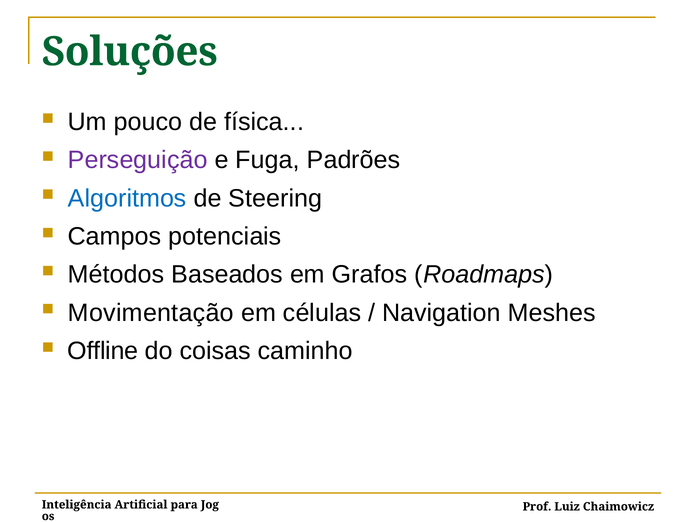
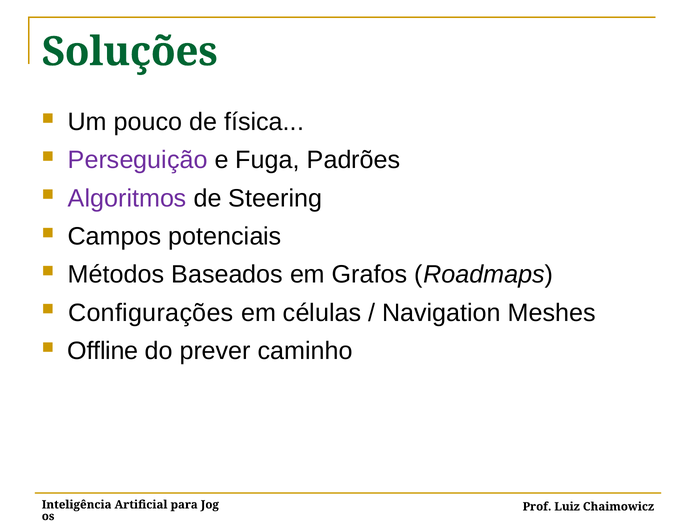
Algoritmos colour: blue -> purple (127, 198)
Movimentação: Movimentação -> Configurações (151, 313)
coisas: coisas -> prever (215, 351)
